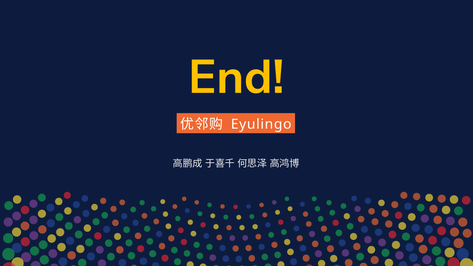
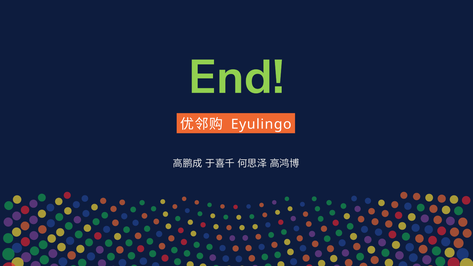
End colour: yellow -> light green (236, 77)
